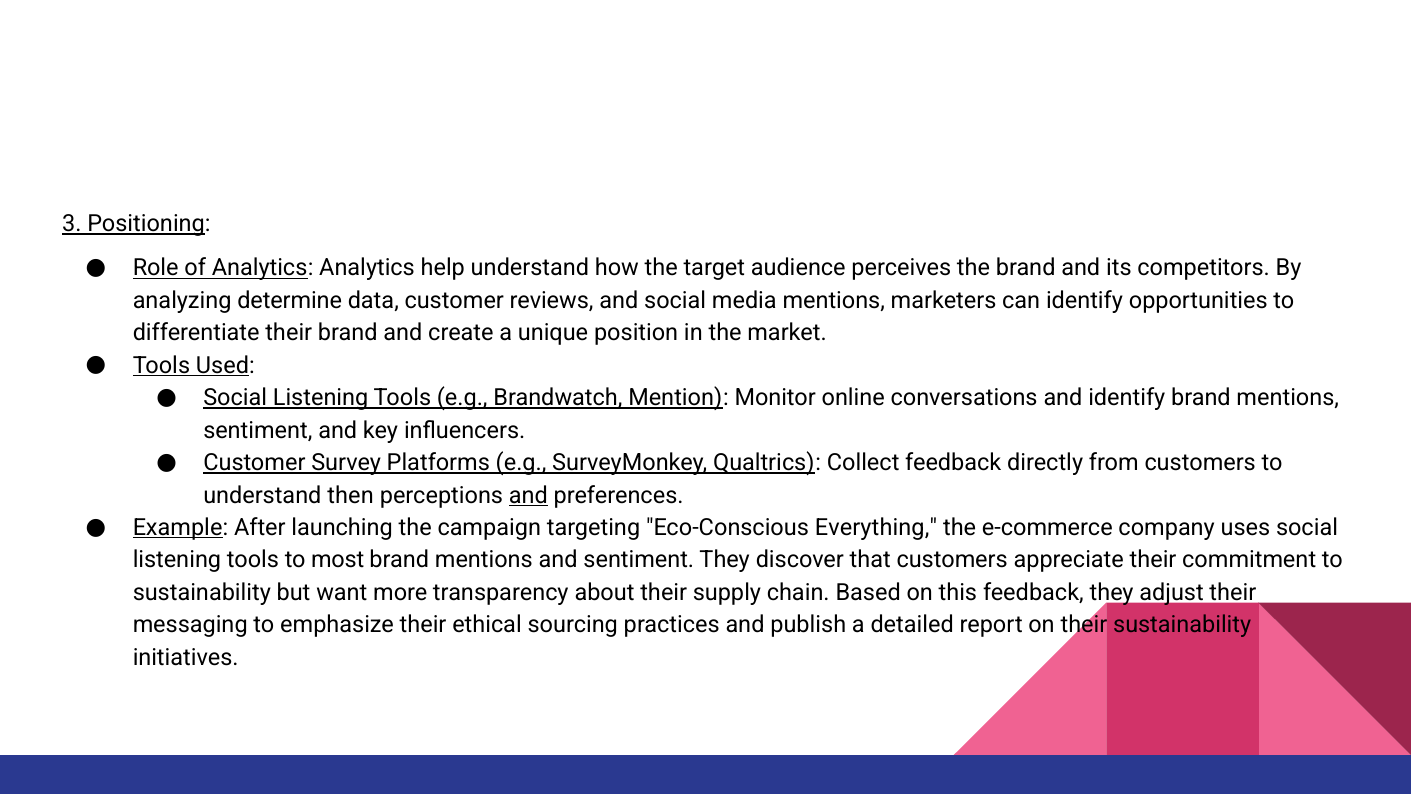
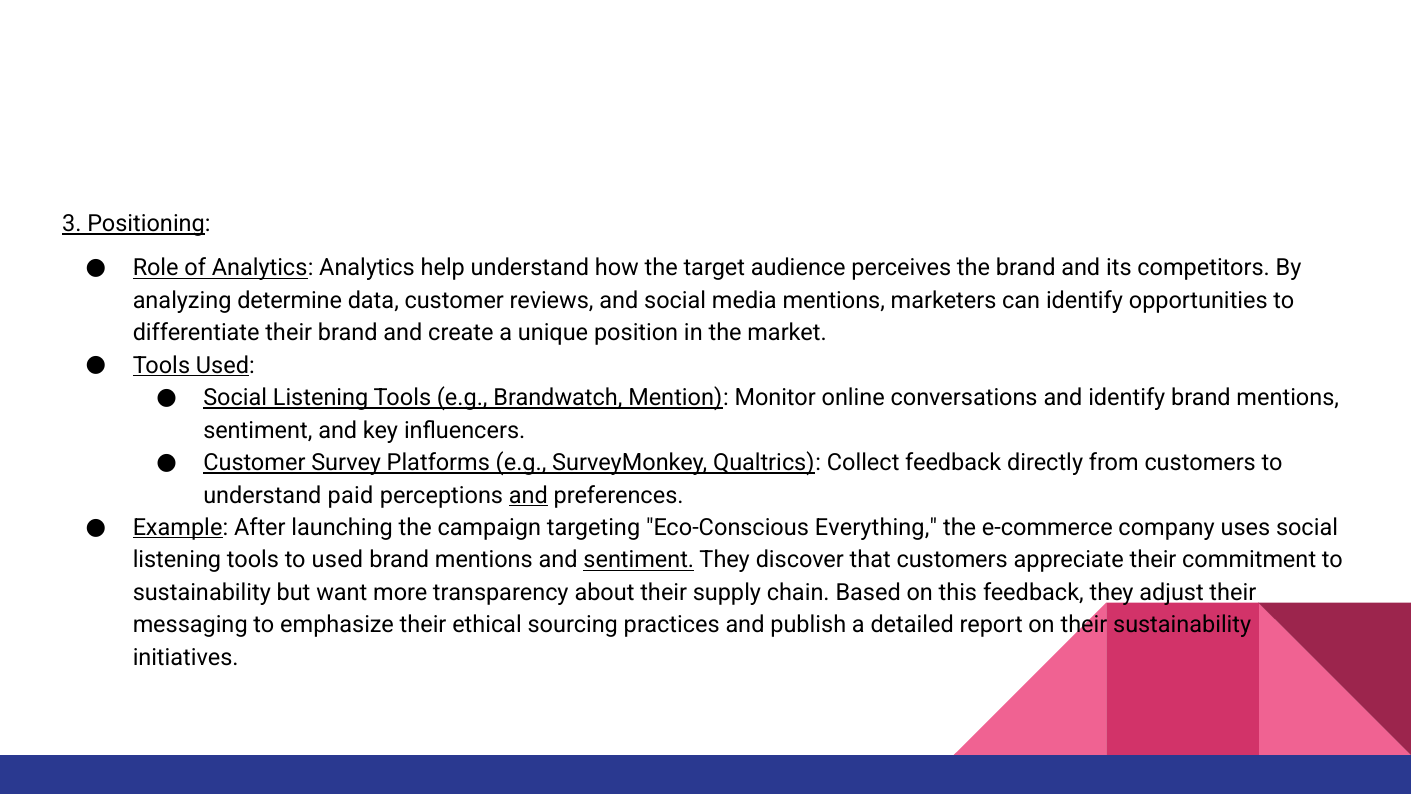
then: then -> paid (351, 495)
to most: most -> used (337, 560)
sentiment underline: none -> present (639, 560)
